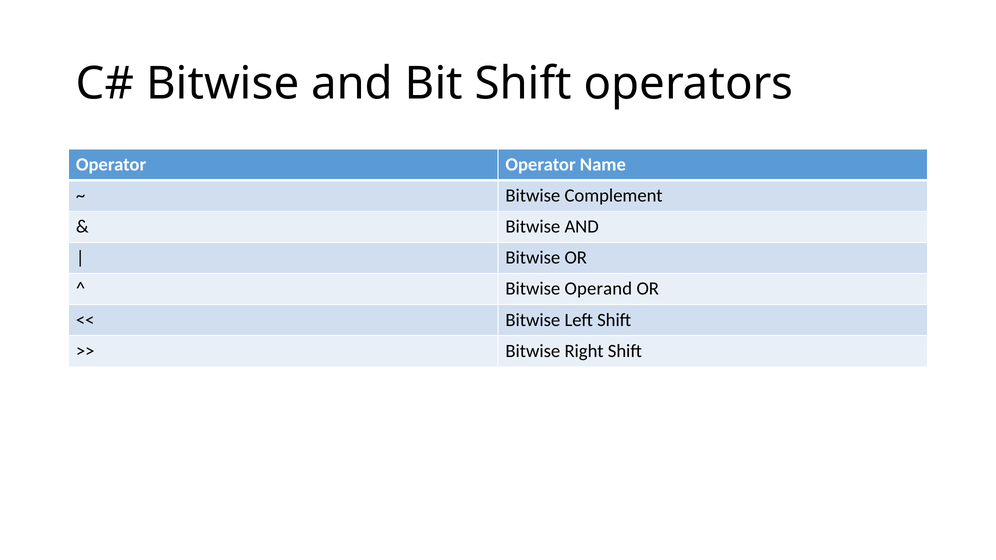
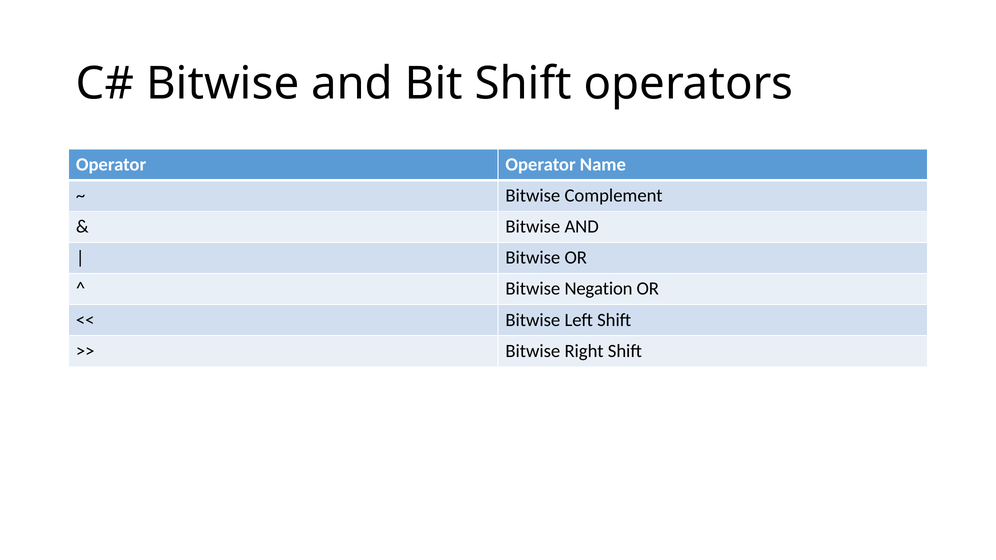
Operand: Operand -> Negation (598, 289)
